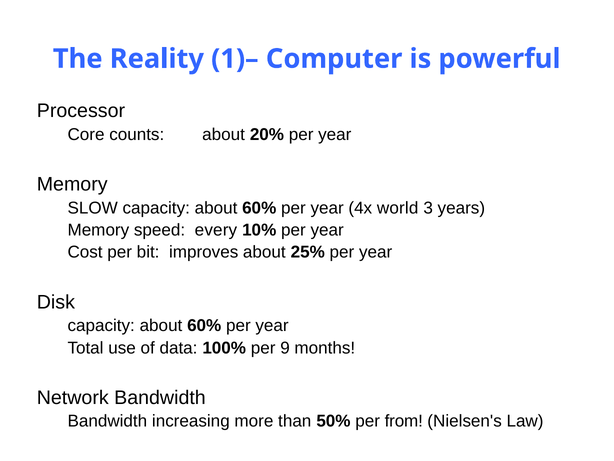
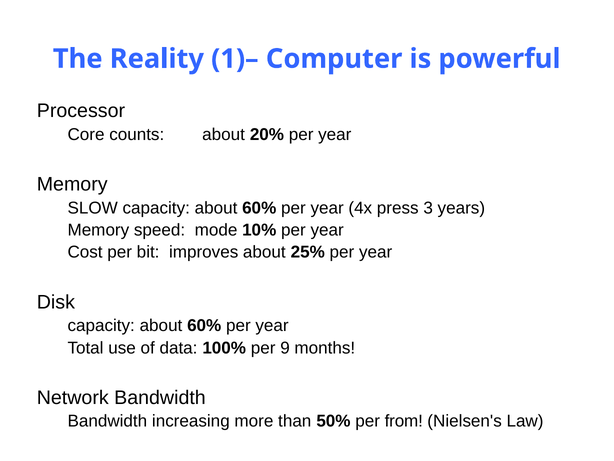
world: world -> press (398, 208)
every: every -> mode (216, 230)
